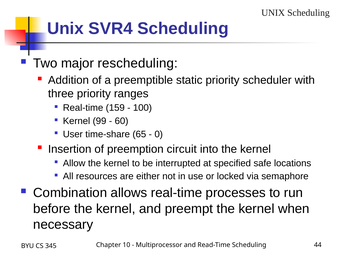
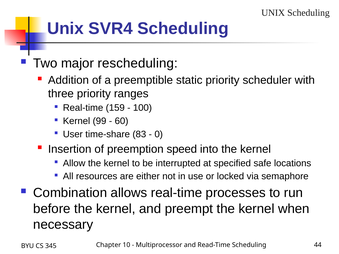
65: 65 -> 83 (139, 134)
circuit: circuit -> speed (182, 149)
